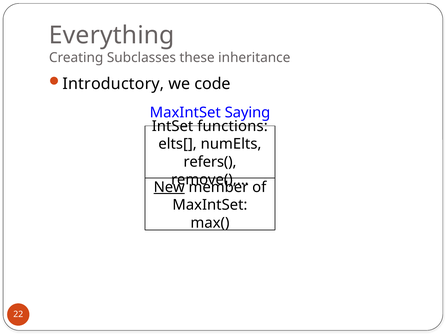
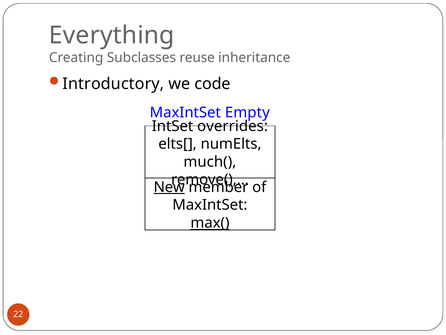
these: these -> reuse (197, 57)
Saying: Saying -> Empty (247, 112)
functions: functions -> overrides (233, 126)
refers(: refers( -> much( (210, 162)
max( underline: none -> present (210, 223)
